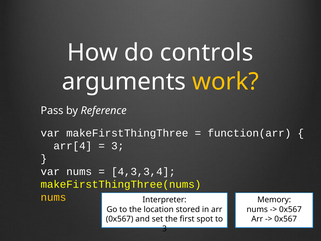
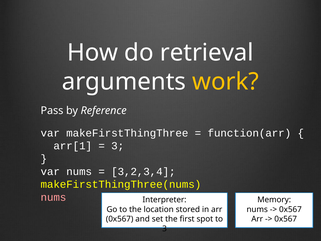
controls: controls -> retrieval (207, 53)
arr[4: arr[4 -> arr[1 (73, 146)
4,3,3,4: 4,3,3,4 -> 3,2,3,4 (143, 171)
nums colour: yellow -> pink (53, 197)
